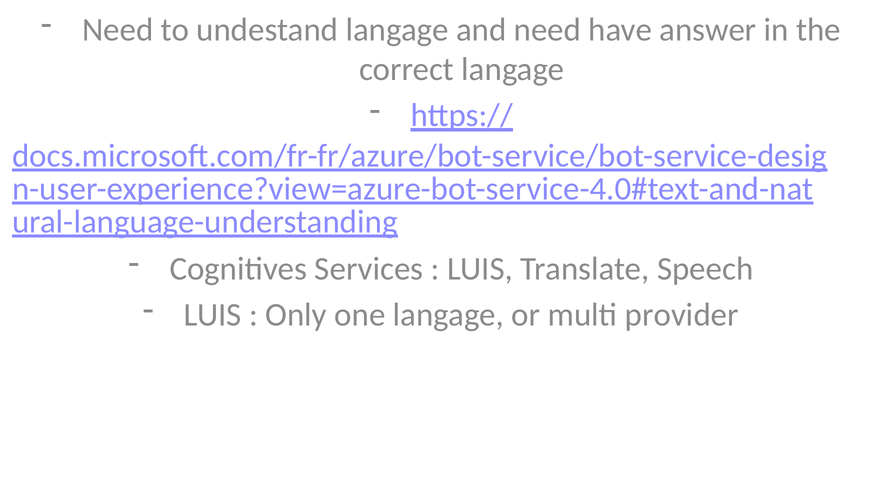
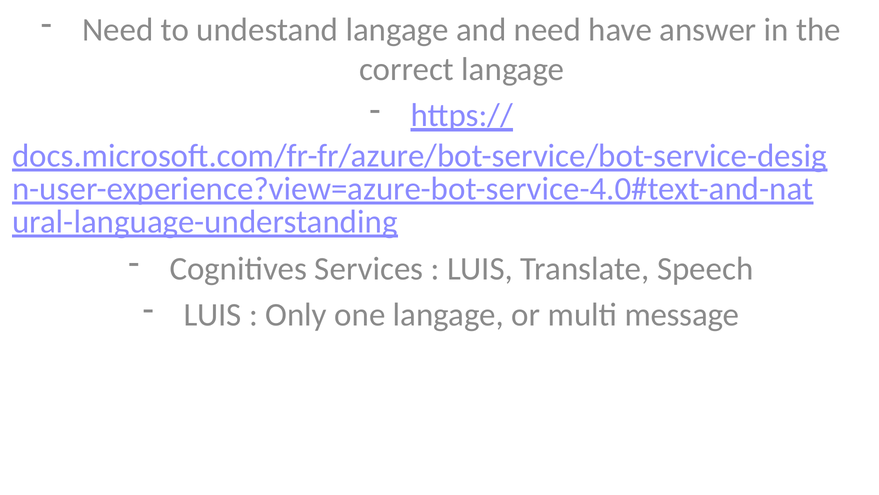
provider: provider -> message (682, 315)
